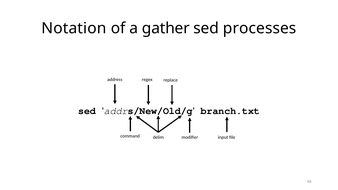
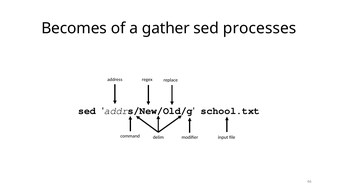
Notation: Notation -> Becomes (74, 28)
branch.txt: branch.txt -> school.txt (230, 111)
